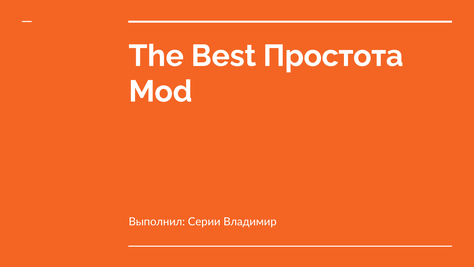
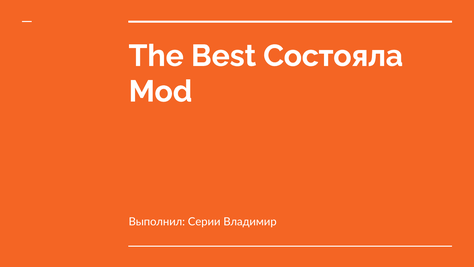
Простота: Простота -> Состояла (333, 56)
